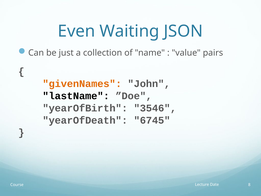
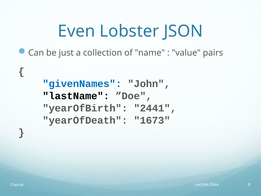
Waiting: Waiting -> Lobster (129, 31)
givenNames colour: orange -> blue (82, 84)
3546: 3546 -> 2441 (155, 108)
6745: 6745 -> 1673 (152, 120)
